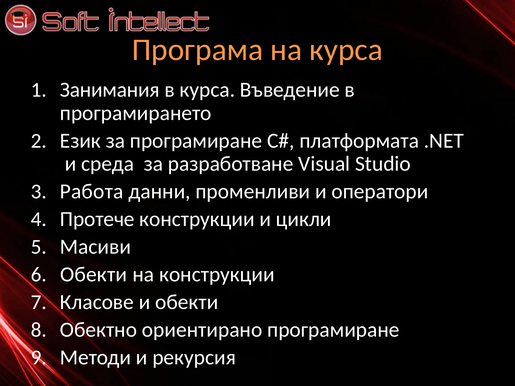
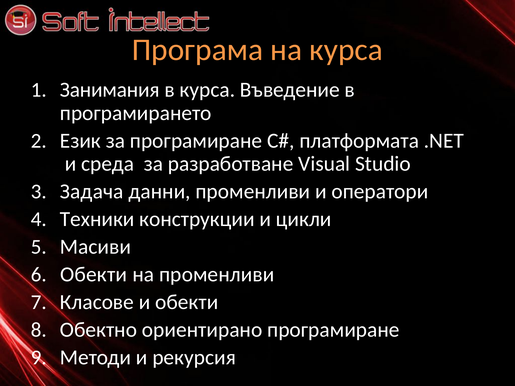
Работа: Работа -> Задача (92, 192)
Протече: Протече -> Техники (97, 219)
на конструкции: конструкции -> променливи (217, 275)
